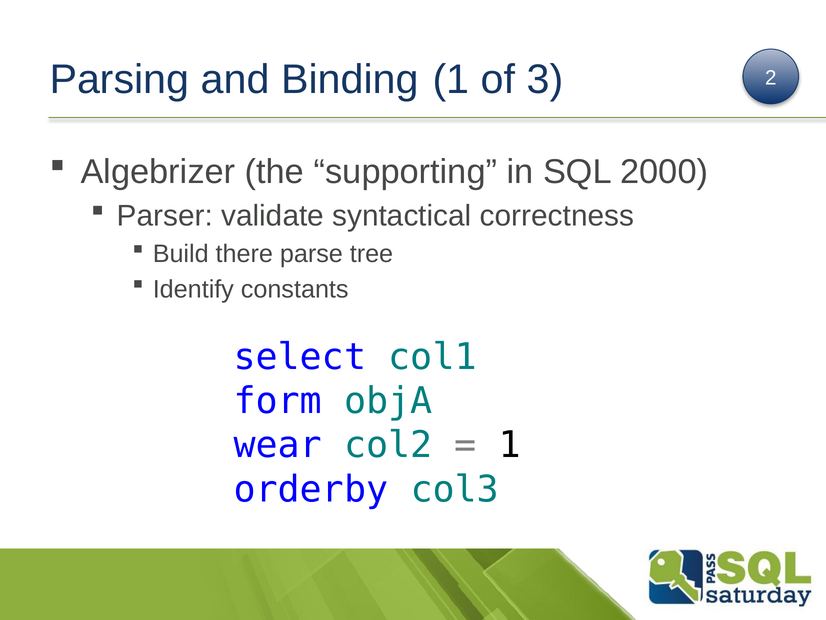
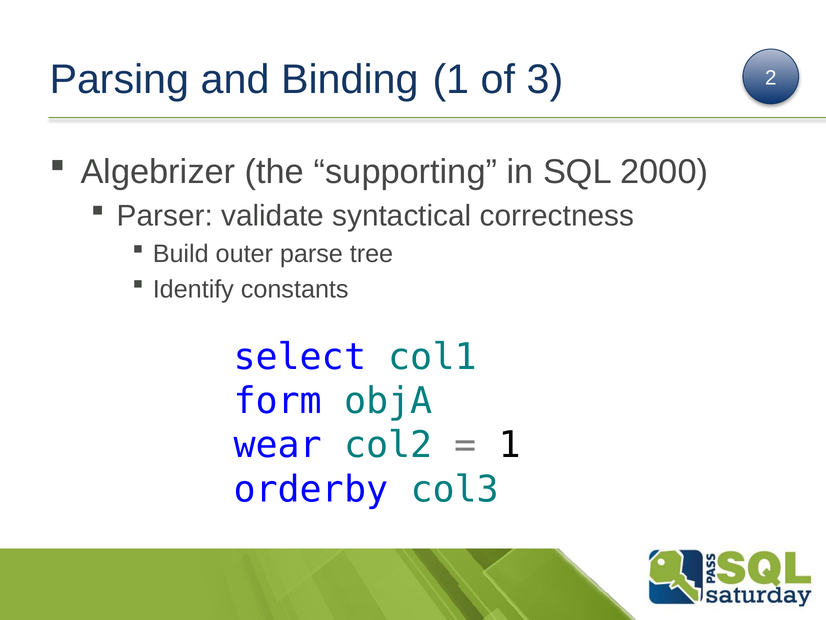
there: there -> outer (244, 254)
